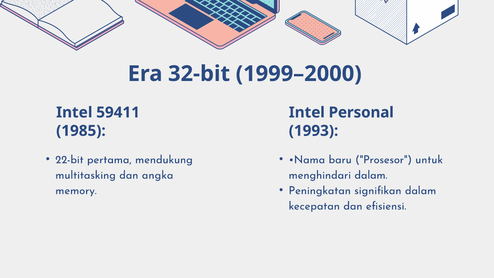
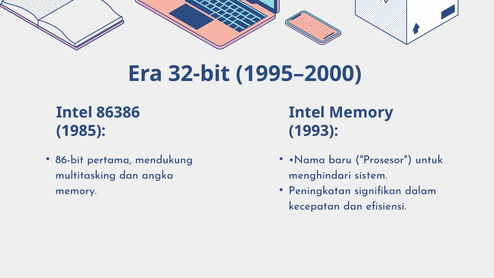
1999–2000: 1999–2000 -> 1995–2000 (299, 74)
59411: 59411 -> 86386 (118, 112)
Intel Personal: Personal -> Memory (361, 112)
22-bit: 22-bit -> 86-bit (69, 160)
menghindari dalam: dalam -> sistem (371, 175)
